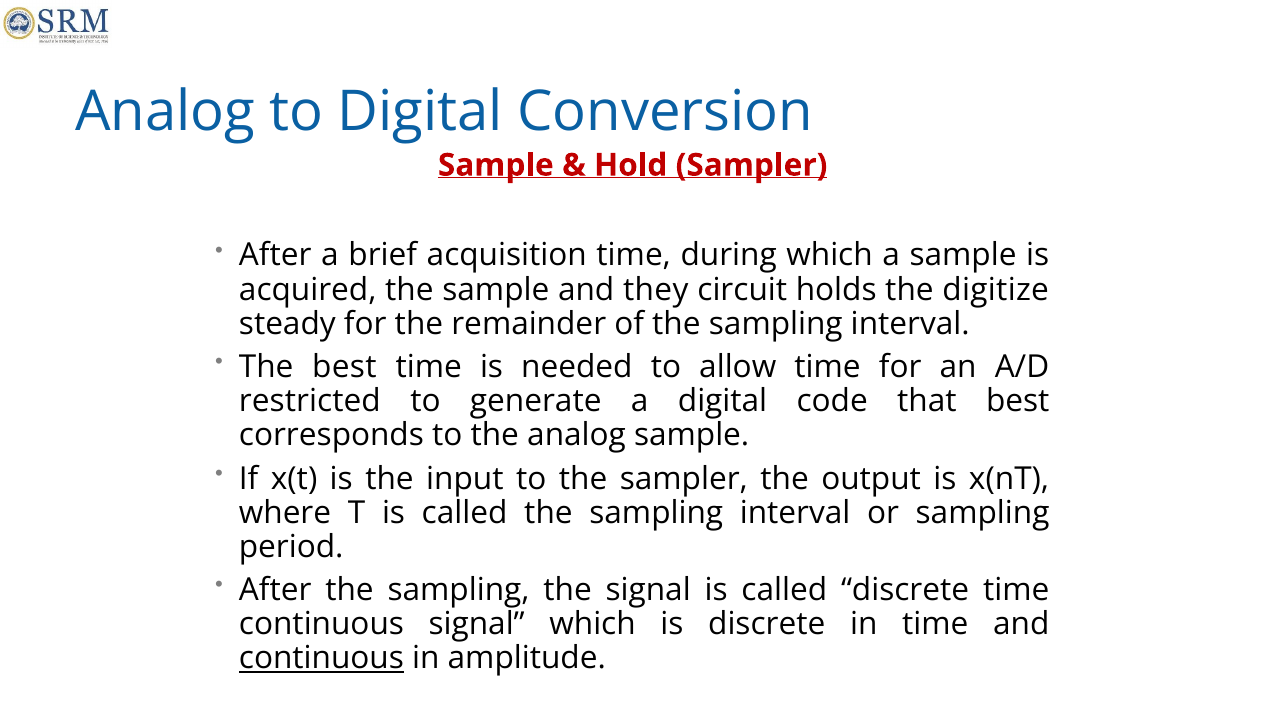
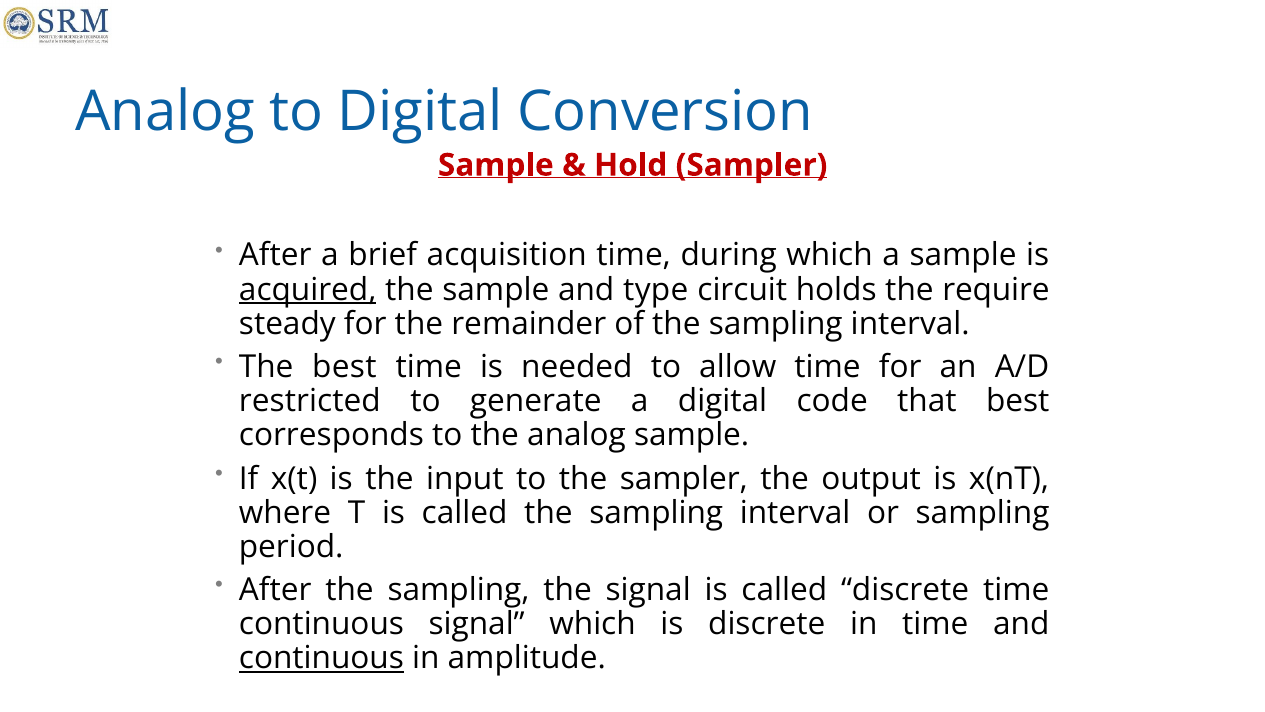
acquired underline: none -> present (308, 289)
they: they -> type (656, 289)
digitize: digitize -> require (996, 289)
